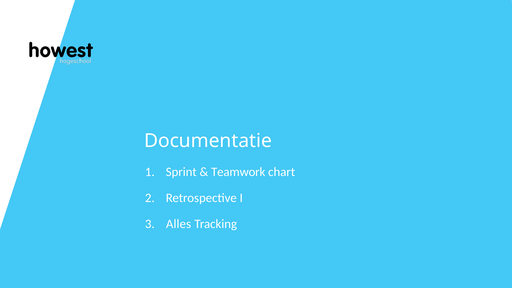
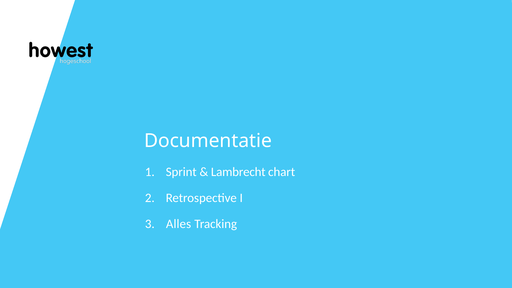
Teamwork: Teamwork -> Lambrecht (238, 172)
